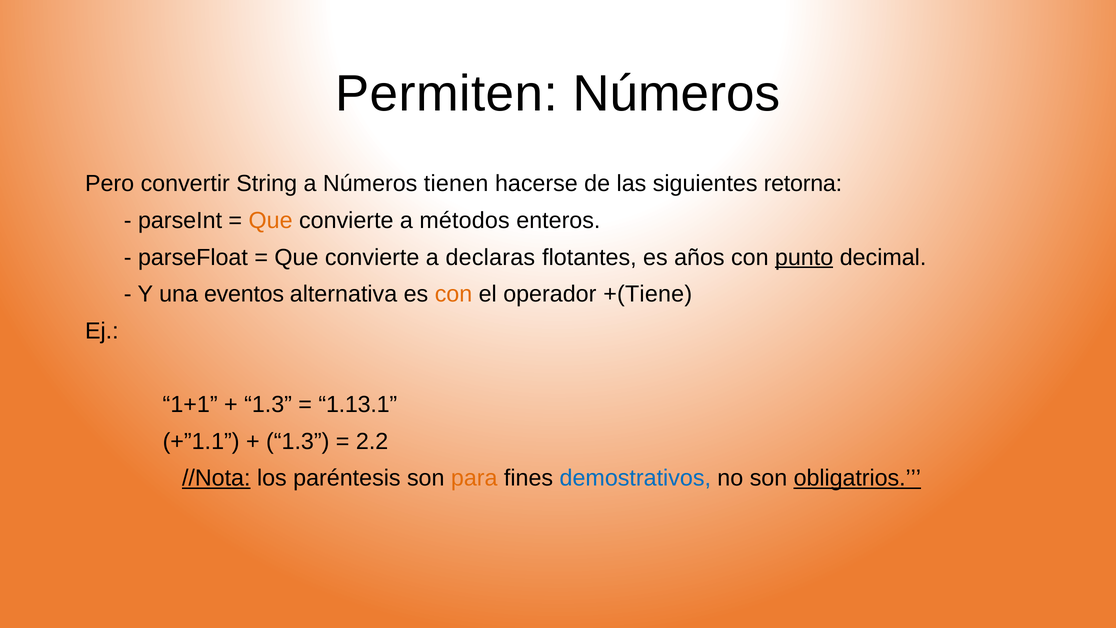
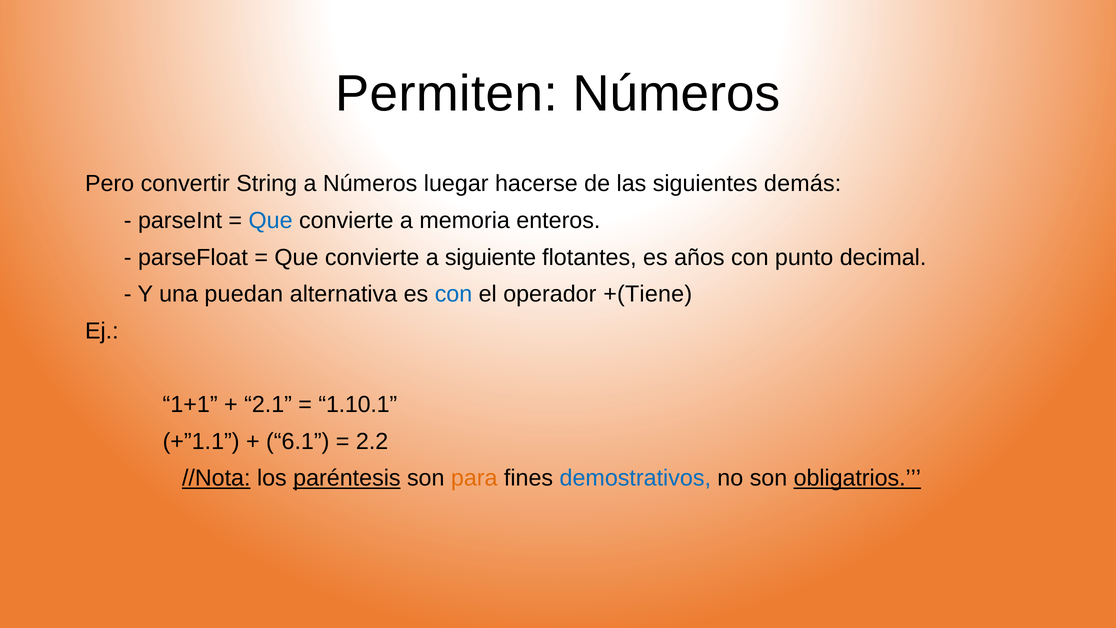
tienen: tienen -> luegar (456, 184)
retorna: retorna -> demás (803, 184)
Que colour: orange -> blue (271, 221)
métodos: métodos -> memoria (465, 221)
declaras: declaras -> siguiente (491, 257)
punto underline: present -> none (804, 257)
eventos: eventos -> puedan (244, 294)
con colour: orange -> blue (453, 294)
1.3: 1.3 -> 2.1 (268, 404)
1.13.1: 1.13.1 -> 1.10.1 (358, 404)
1.3: 1.3 -> 6.1 (298, 441)
paréntesis underline: none -> present (347, 478)
